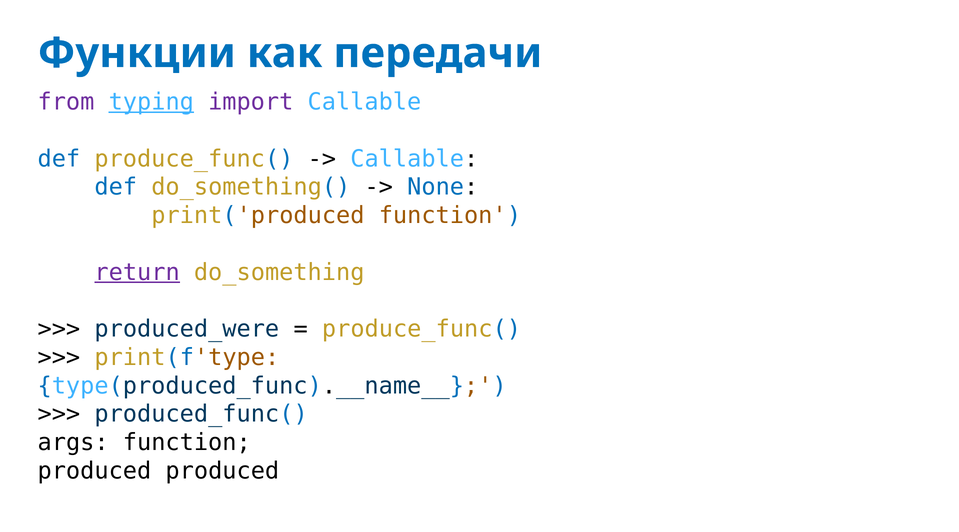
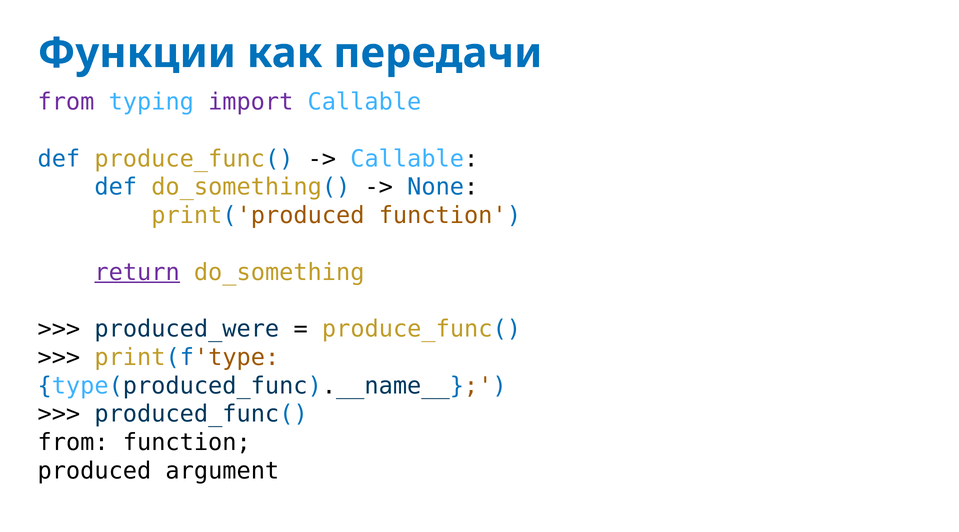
typing underline: present -> none (151, 102)
args: args -> from (73, 442)
produced produced: produced -> argument (222, 471)
